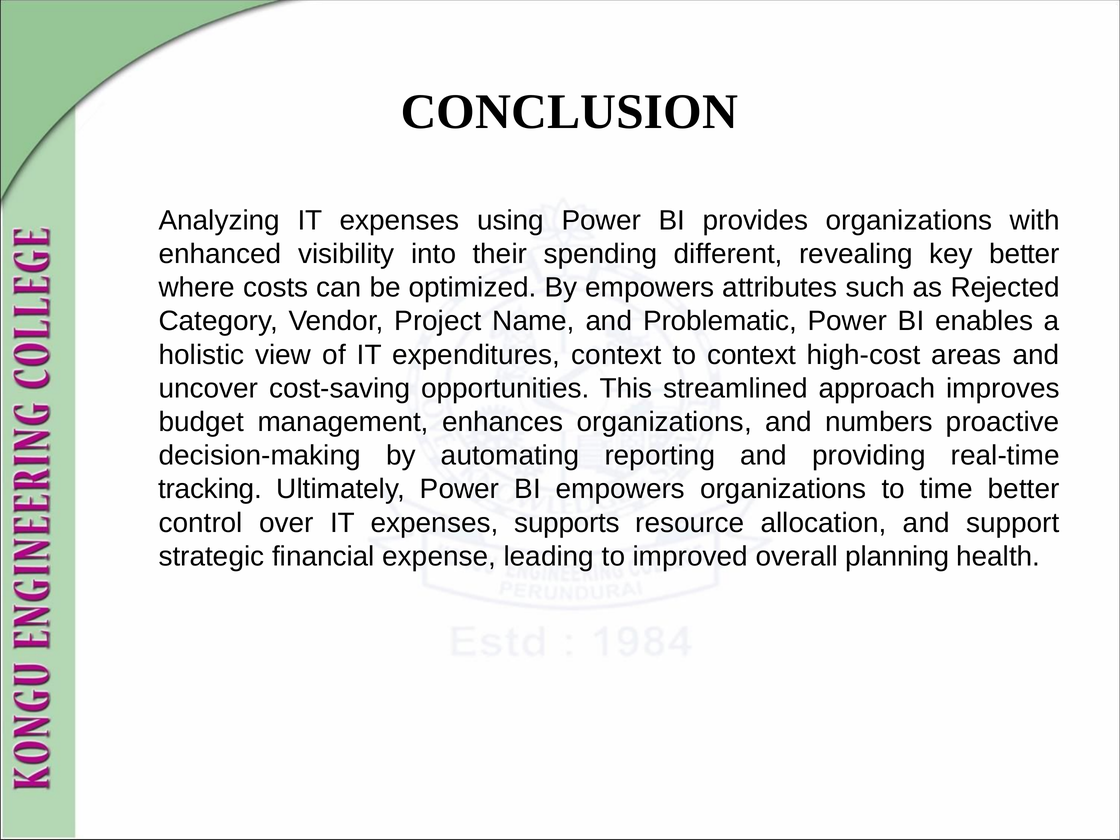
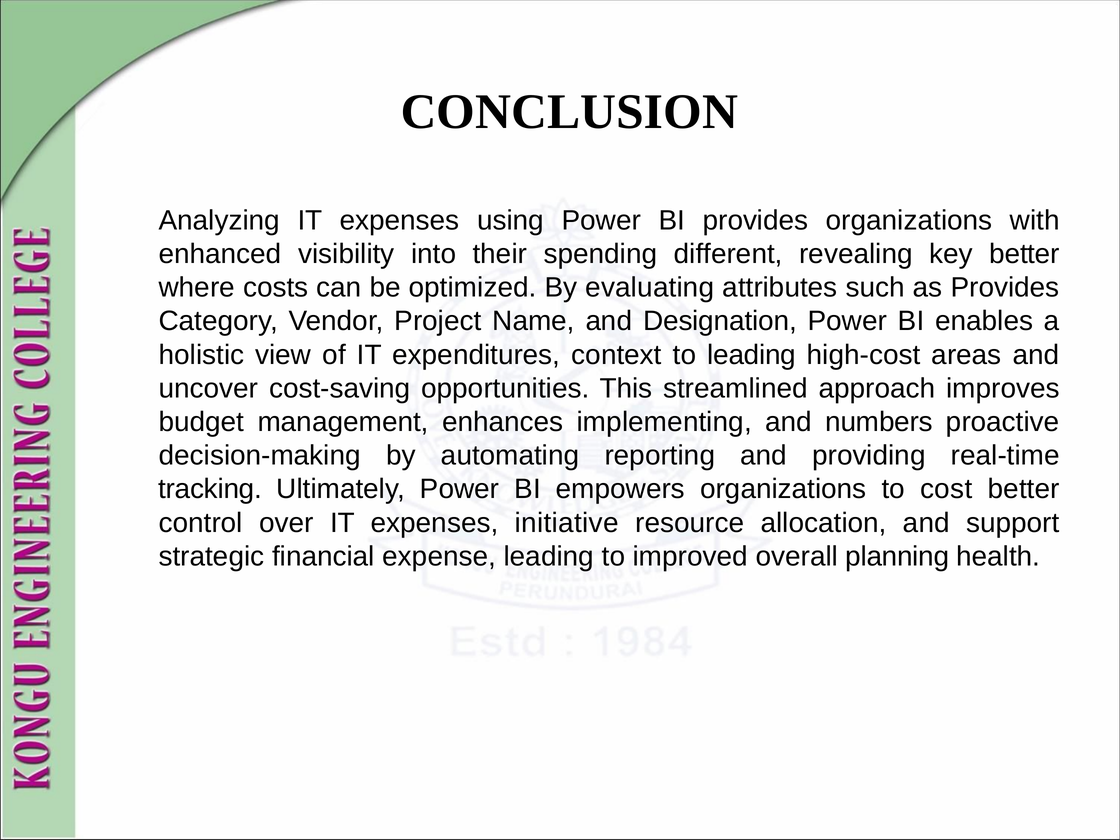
By empowers: empowers -> evaluating (650, 288)
as Rejected: Rejected -> Provides (1005, 288)
Problematic: Problematic -> Designation (720, 321)
to context: context -> leading (752, 355)
enhances organizations: organizations -> implementing (664, 422)
time: time -> cost (946, 489)
supports: supports -> initiative (567, 523)
